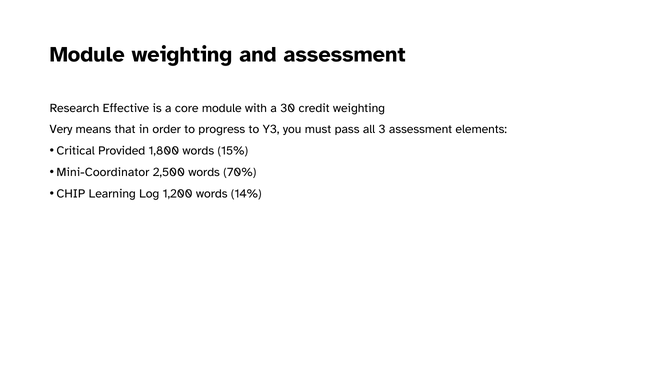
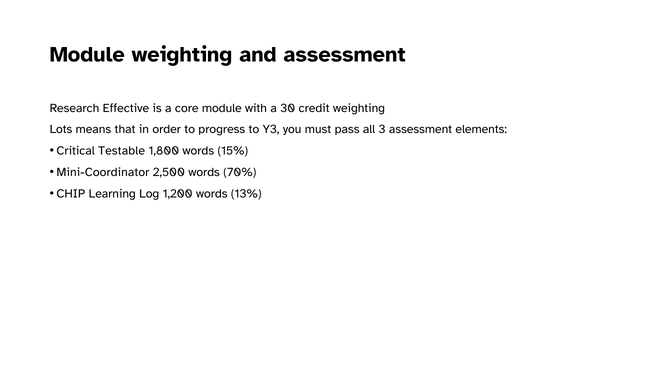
Very: Very -> Lots (61, 130)
Provided: Provided -> Testable (122, 151)
14%: 14% -> 13% (246, 194)
